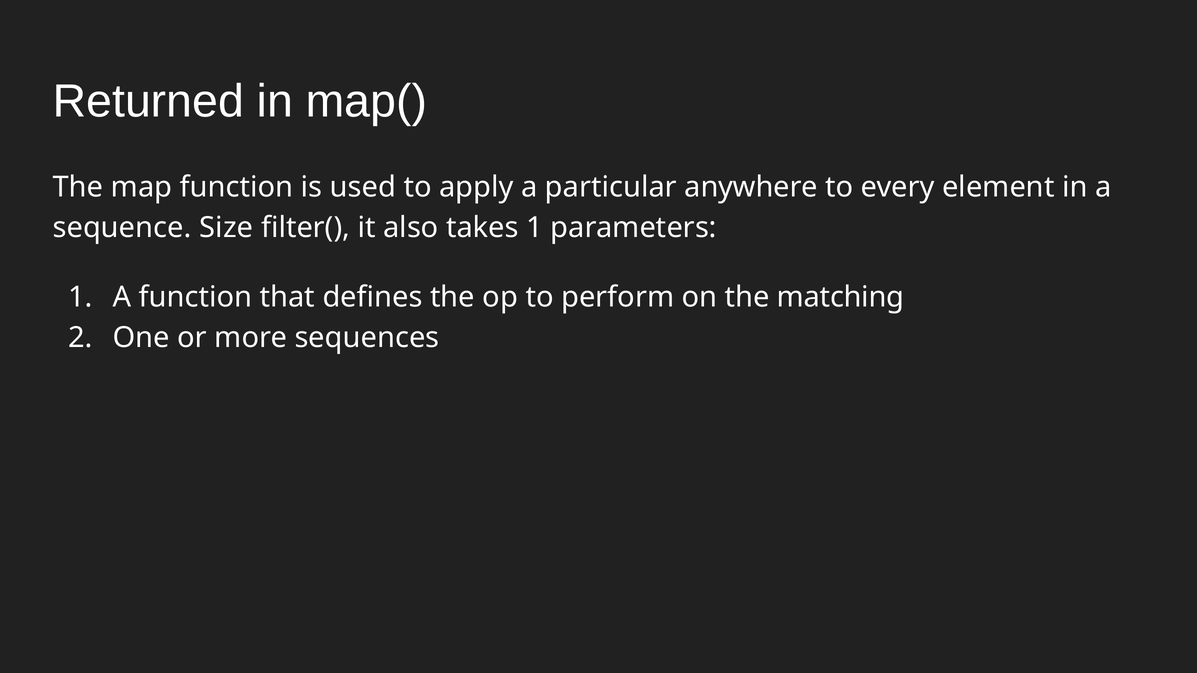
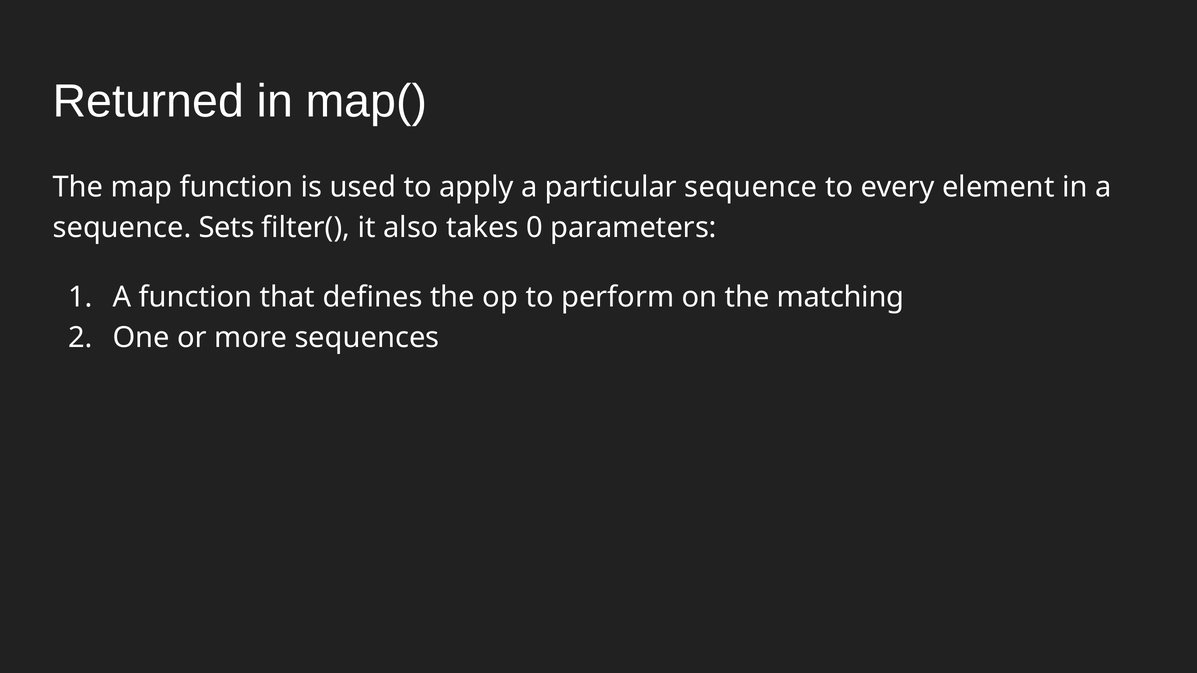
particular anywhere: anywhere -> sequence (751, 187)
Size: Size -> Sets (226, 228)
takes 1: 1 -> 0 (535, 228)
